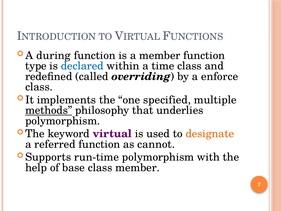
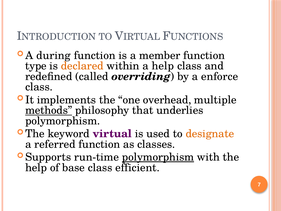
declared colour: blue -> orange (82, 66)
a time: time -> help (163, 66)
specified: specified -> overhead (167, 100)
cannot: cannot -> classes (156, 144)
polymorphism underline: none -> present (158, 157)
class member: member -> efficient (138, 167)
